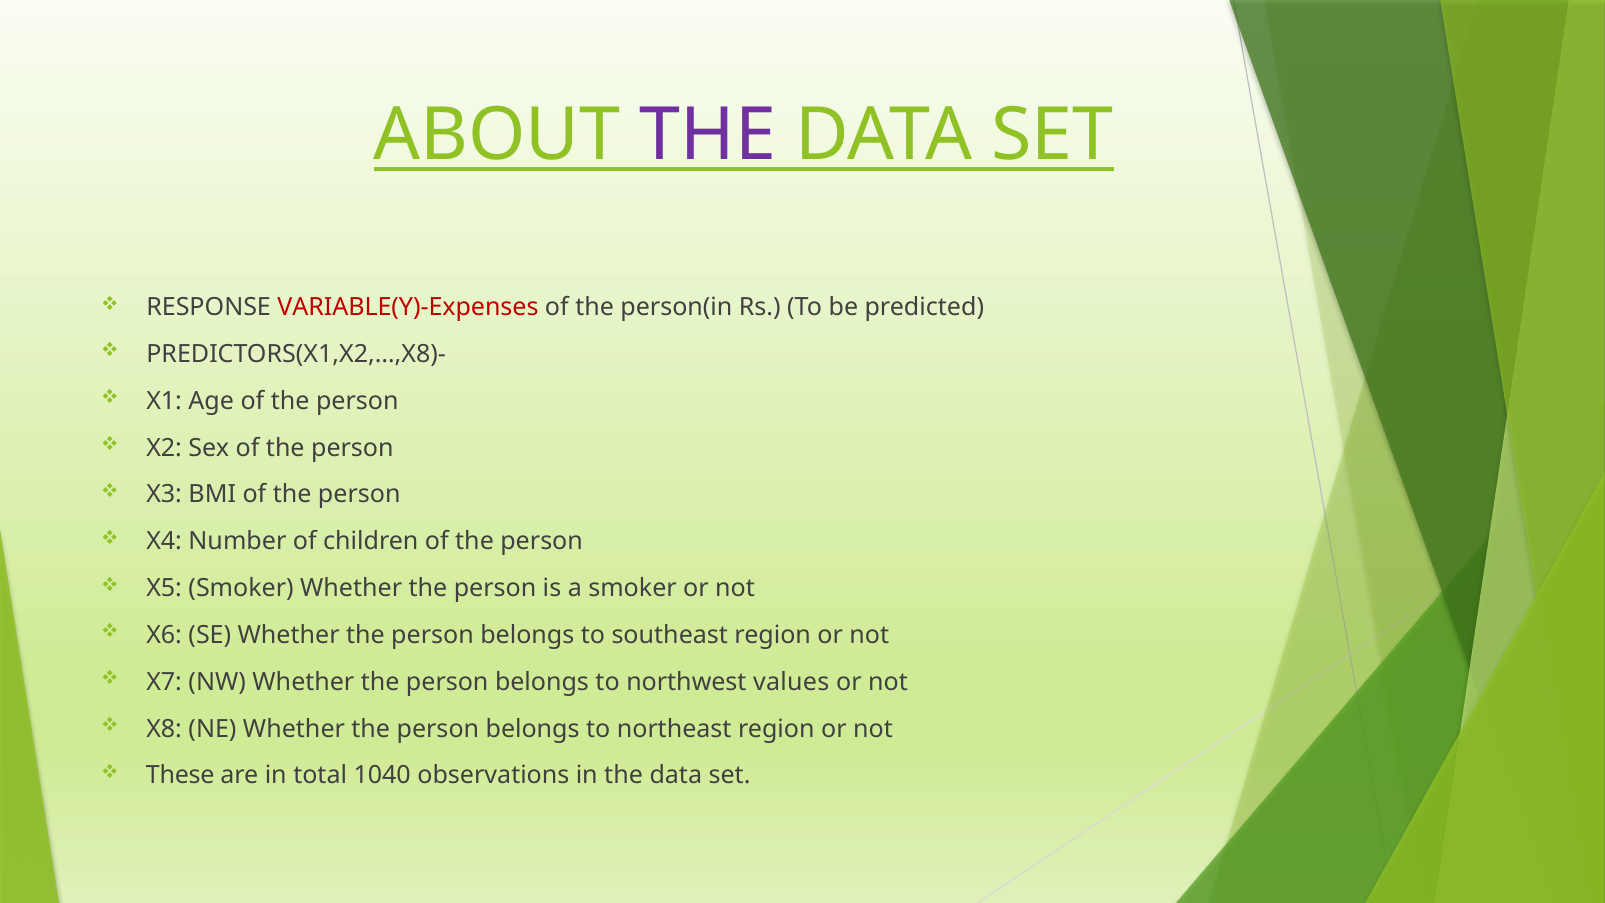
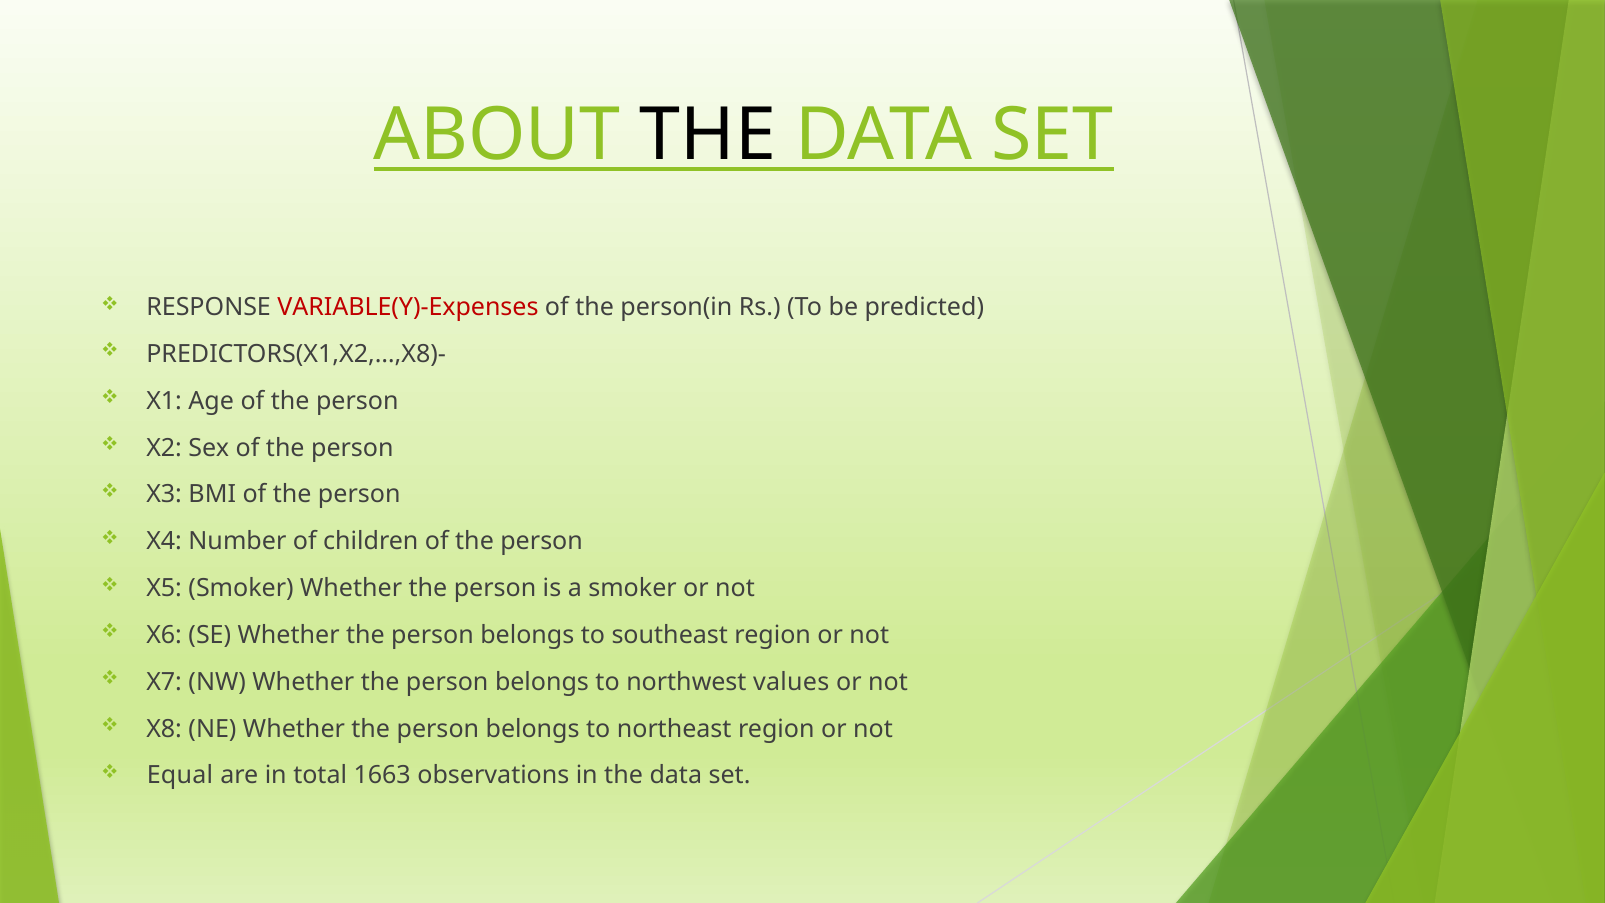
THE colour: purple -> black (708, 136)
These: These -> Equal (180, 775)
1040: 1040 -> 1663 (382, 775)
